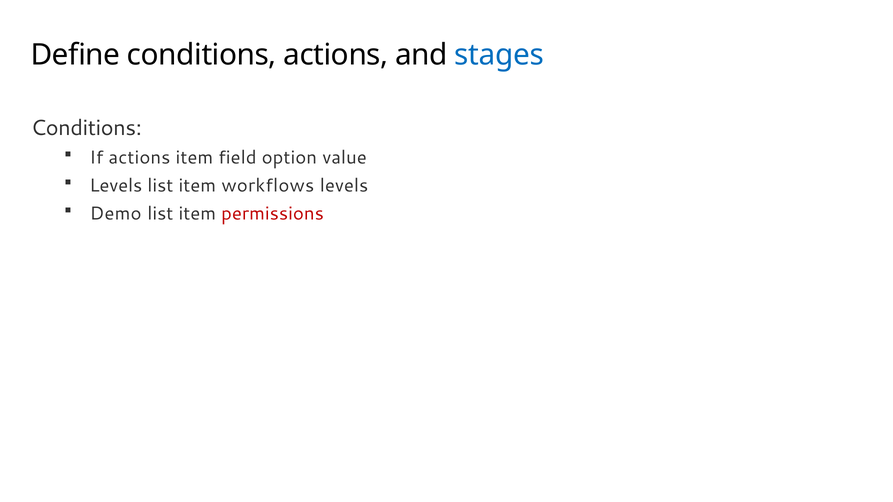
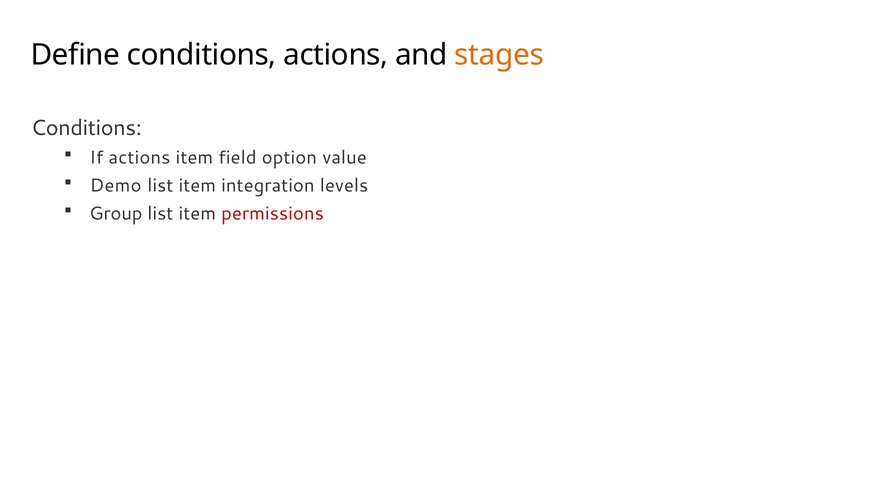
stages colour: blue -> orange (499, 55)
Levels: Levels -> Demo (116, 186)
workflows: workflows -> integration (268, 186)
Demo: Demo -> Group (116, 214)
